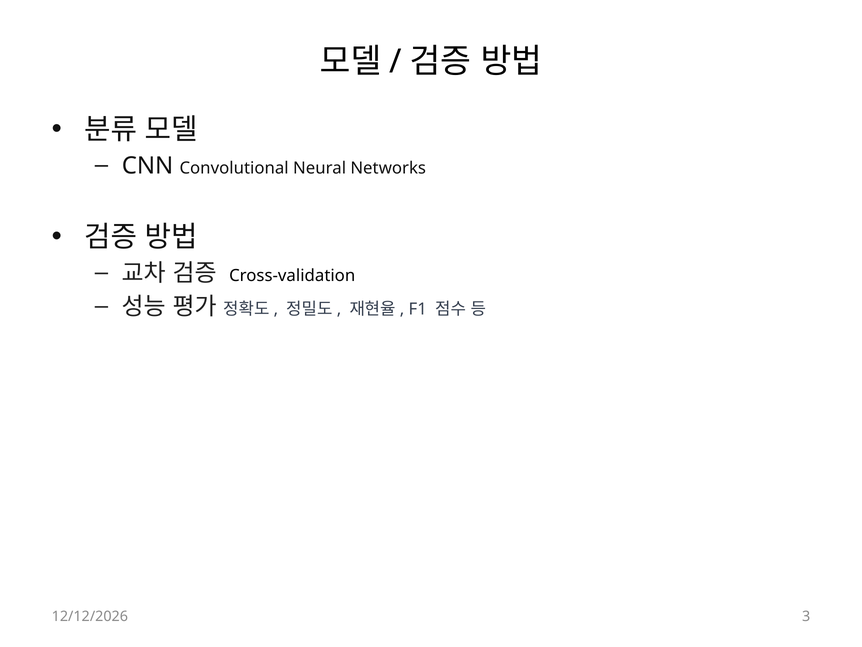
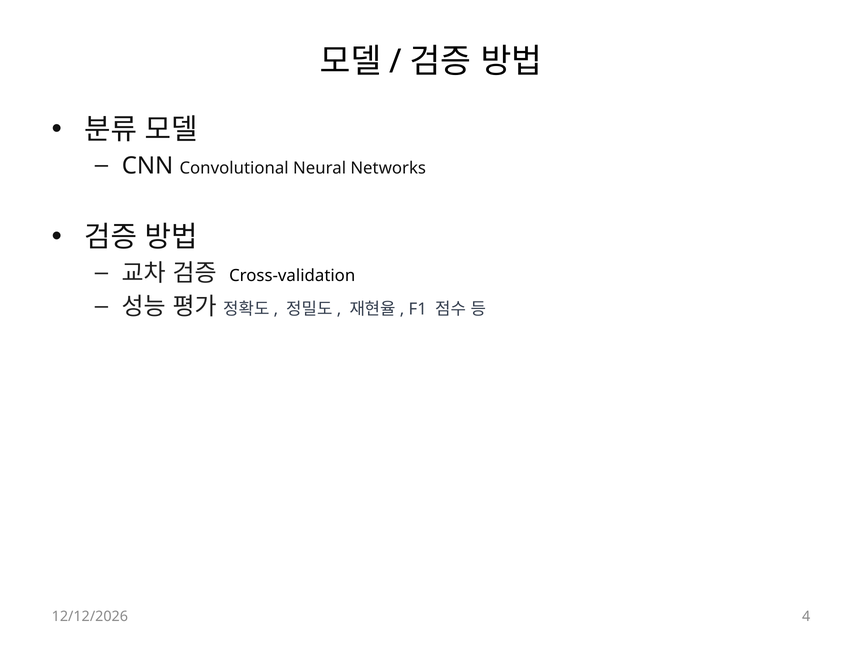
3: 3 -> 4 (806, 616)
